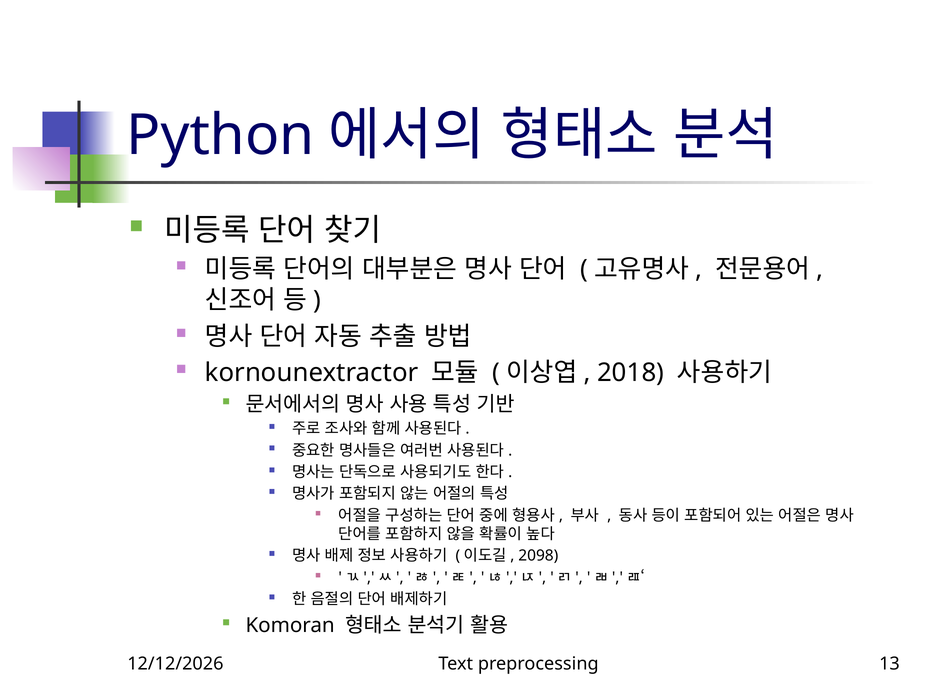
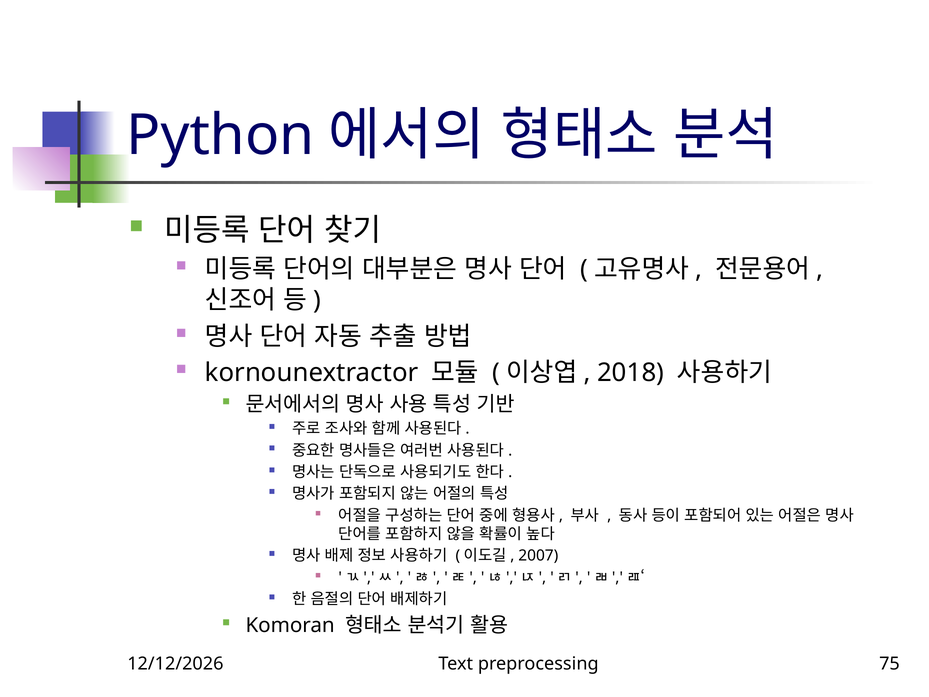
2098: 2098 -> 2007 (538, 556)
13: 13 -> 75 (889, 664)
